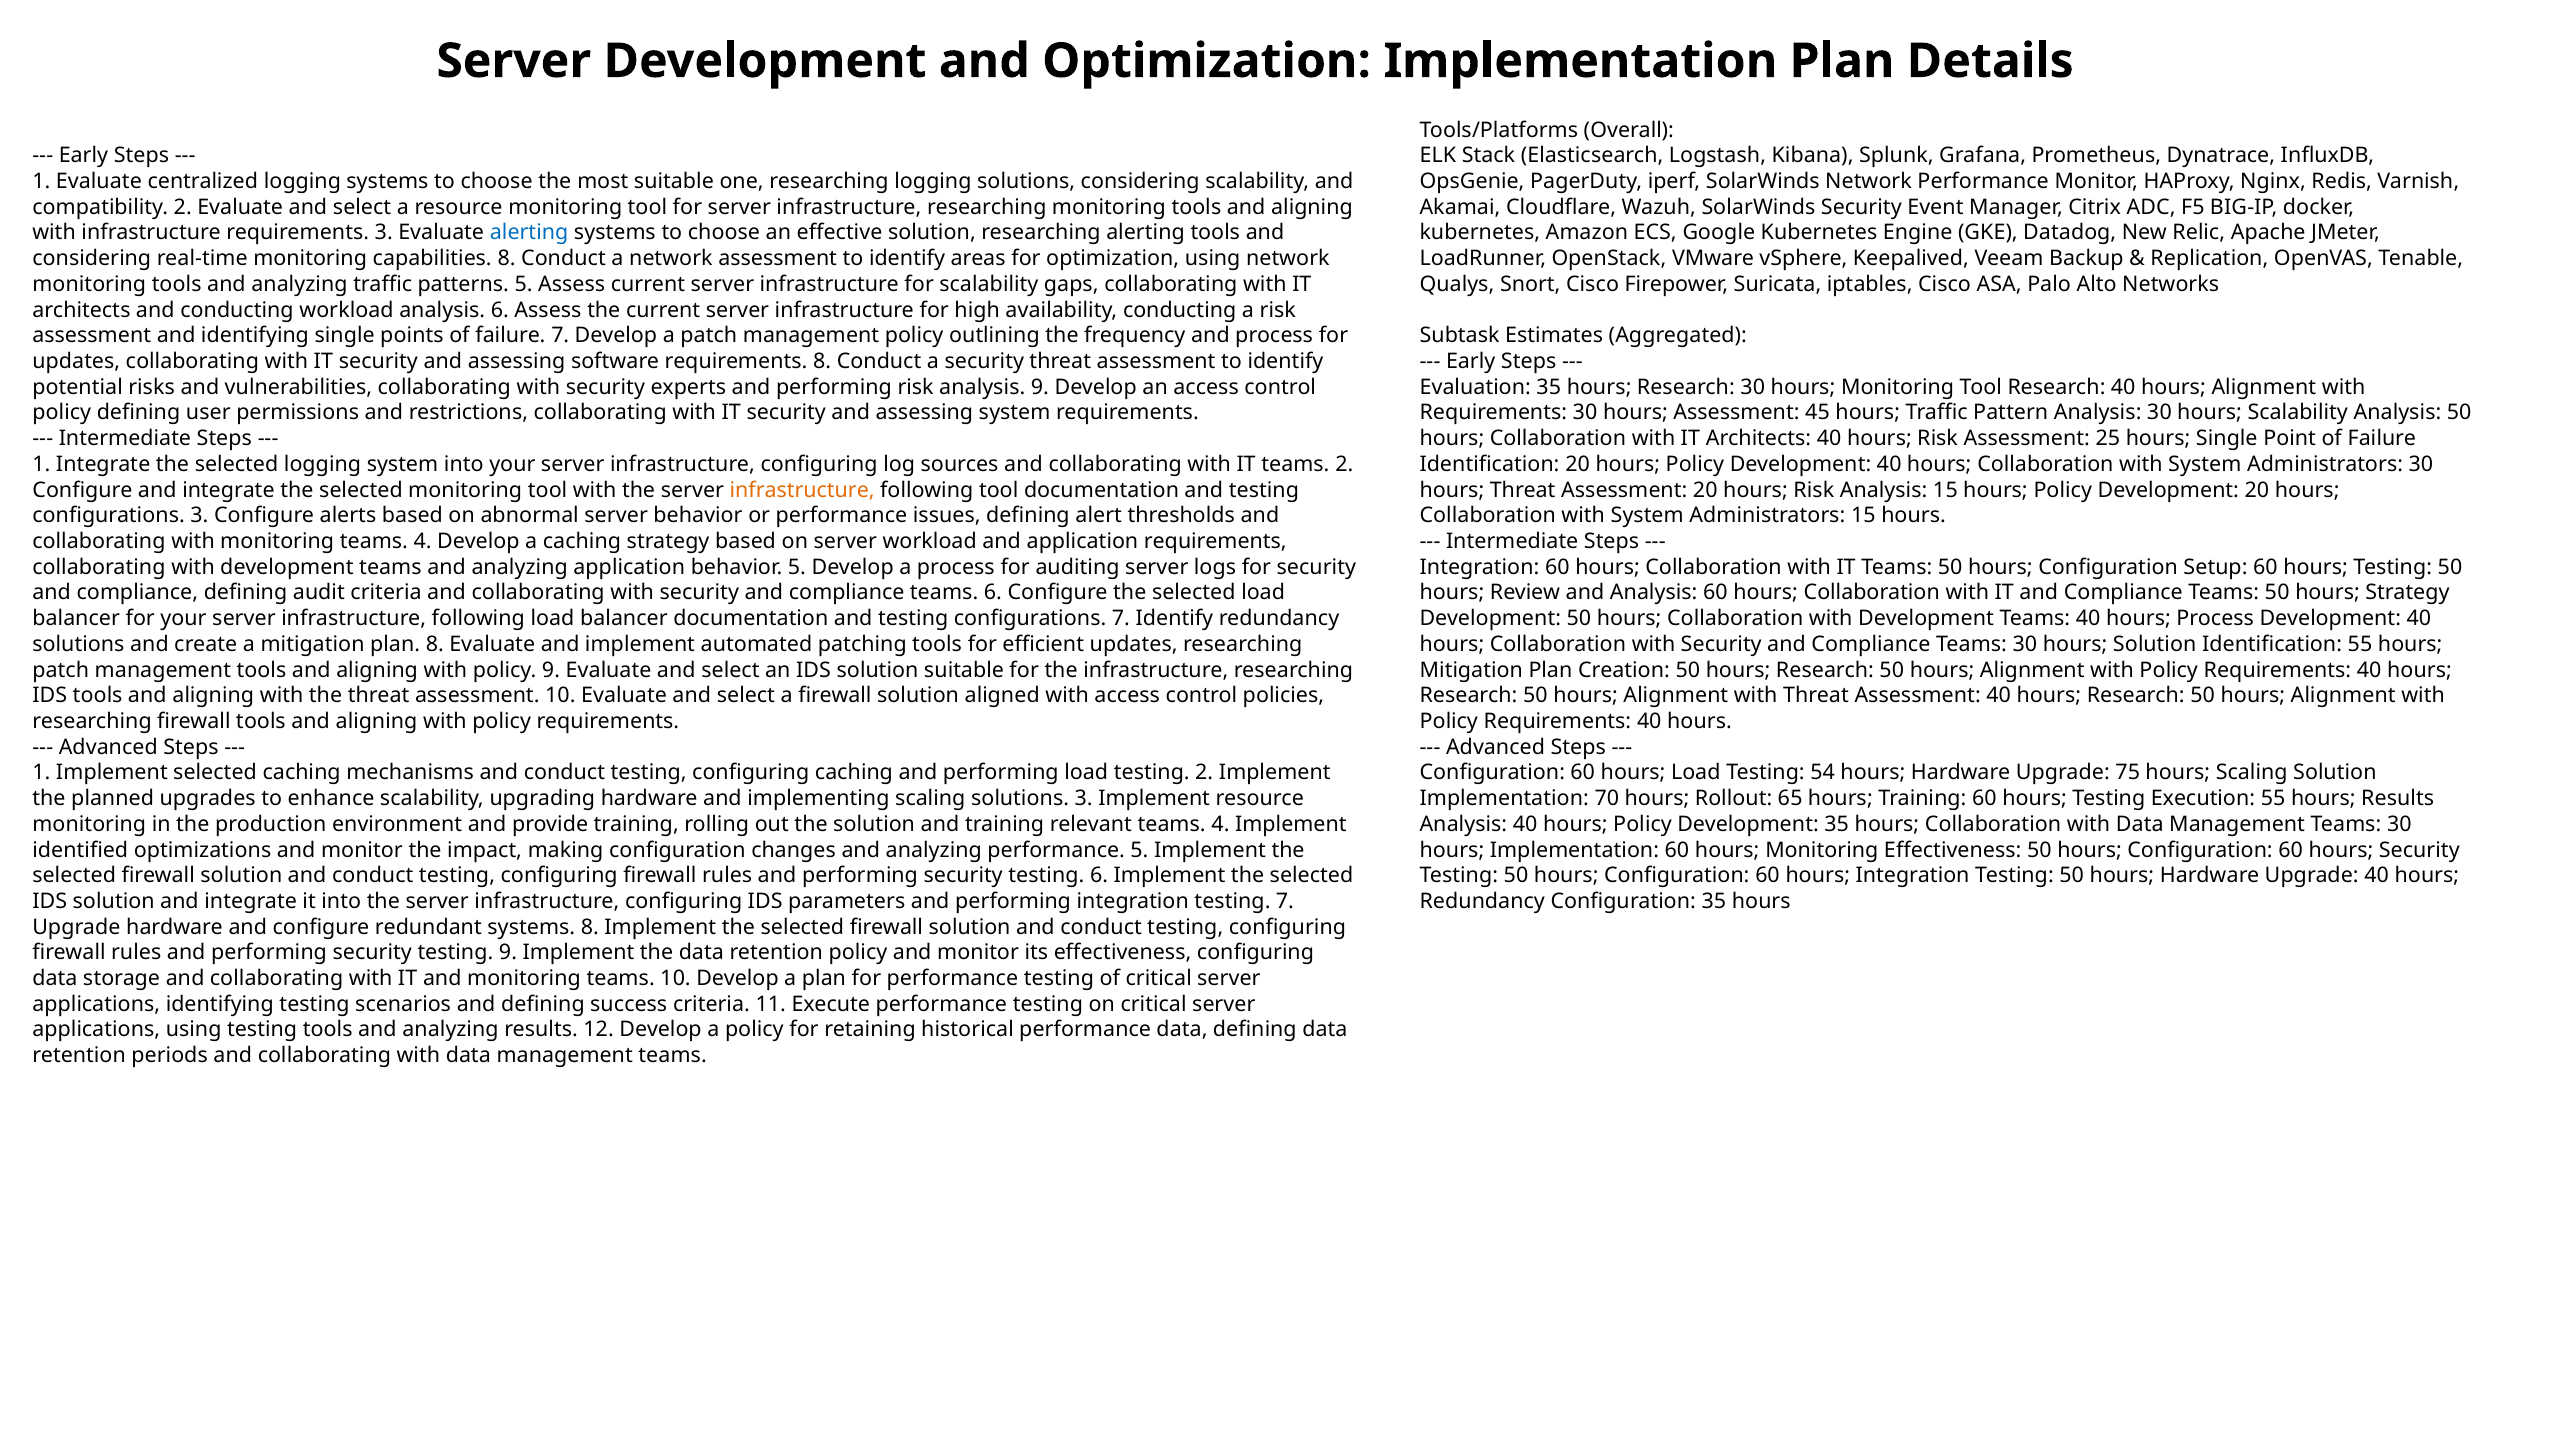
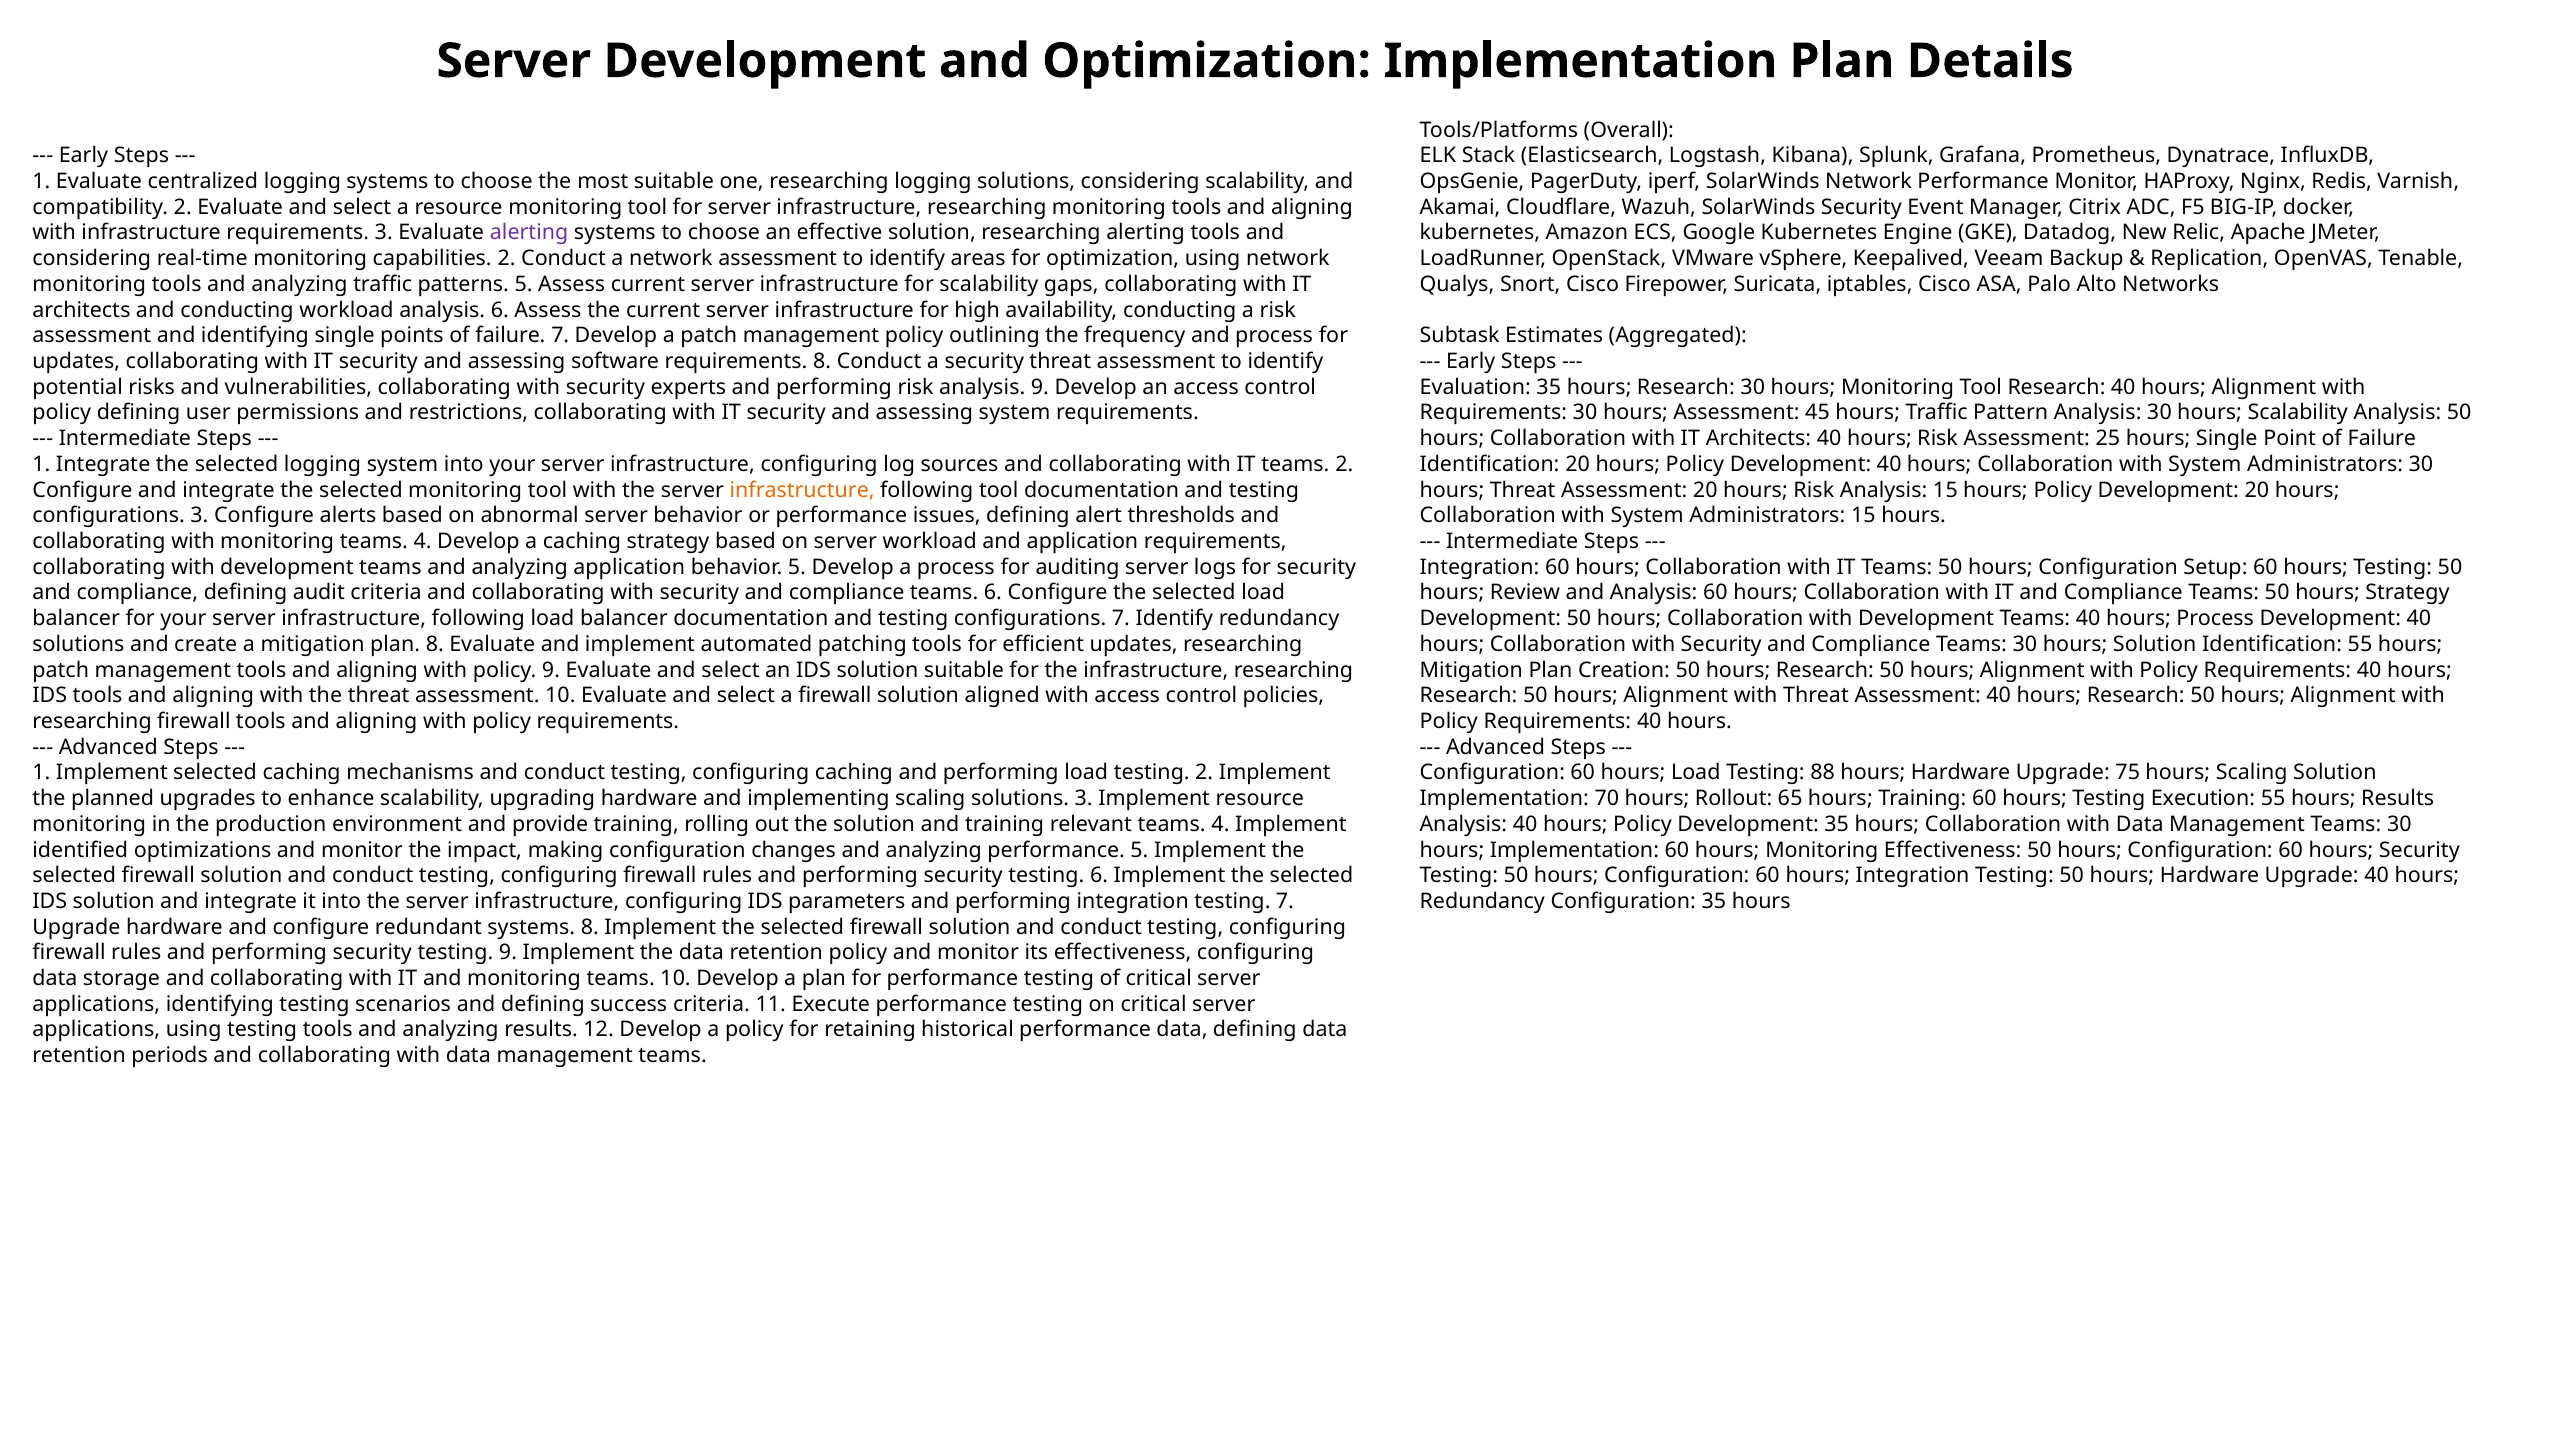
alerting colour: blue -> purple (529, 233)
capabilities 8: 8 -> 2 (507, 259)
54: 54 -> 88 (1823, 773)
